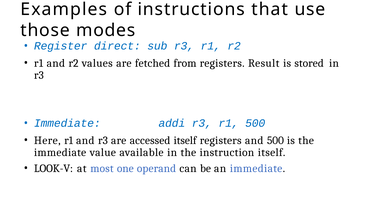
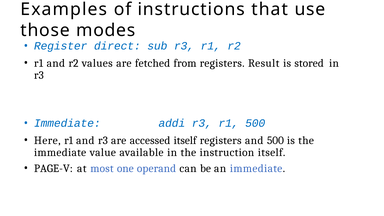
LOOK-V: LOOK-V -> PAGE-V (53, 168)
